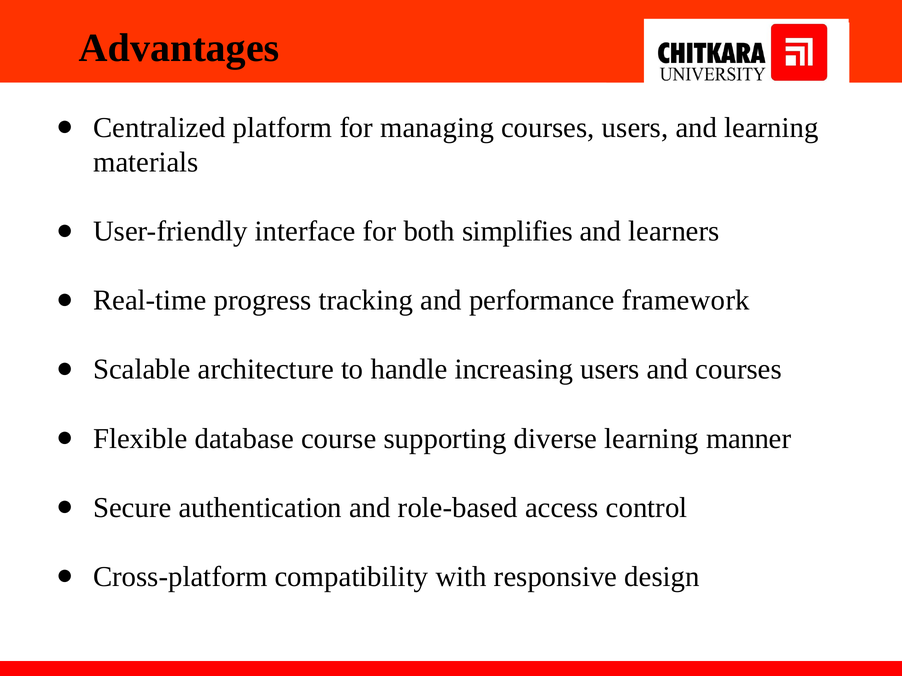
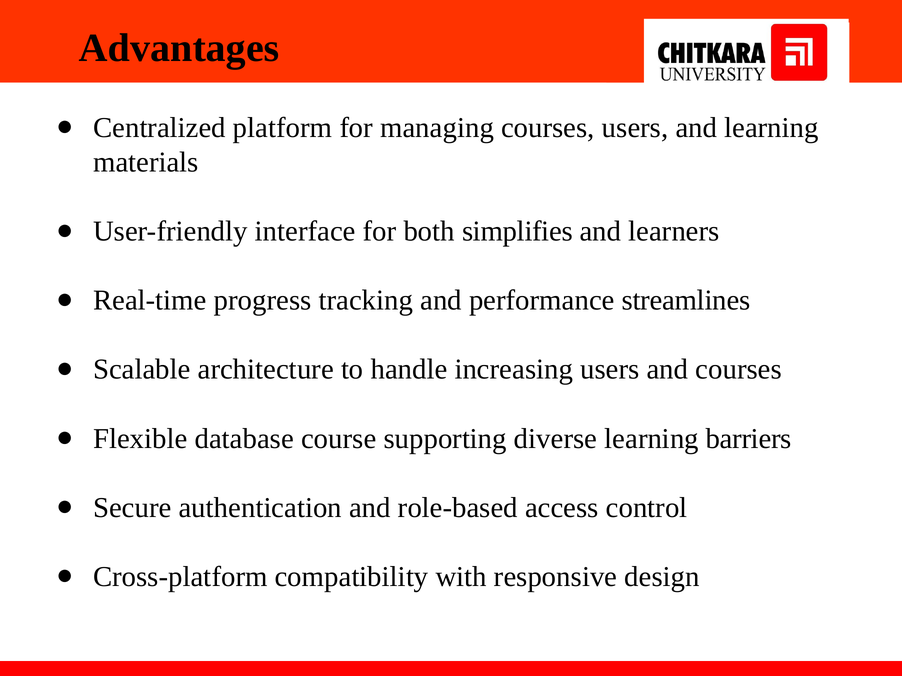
framework: framework -> streamlines (686, 301)
manner: manner -> barriers (749, 439)
